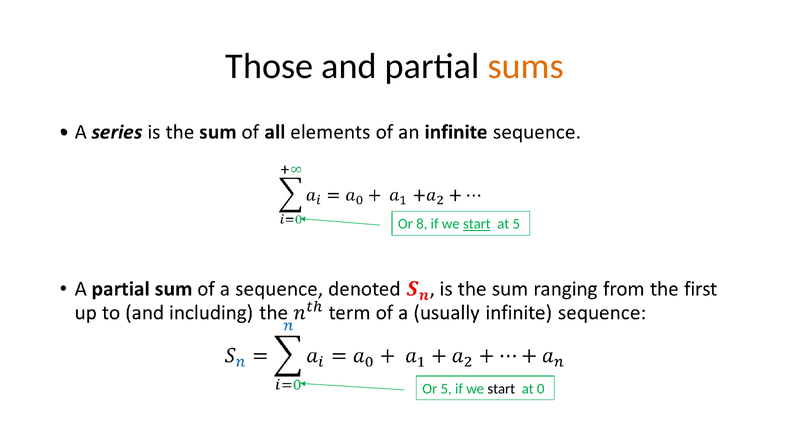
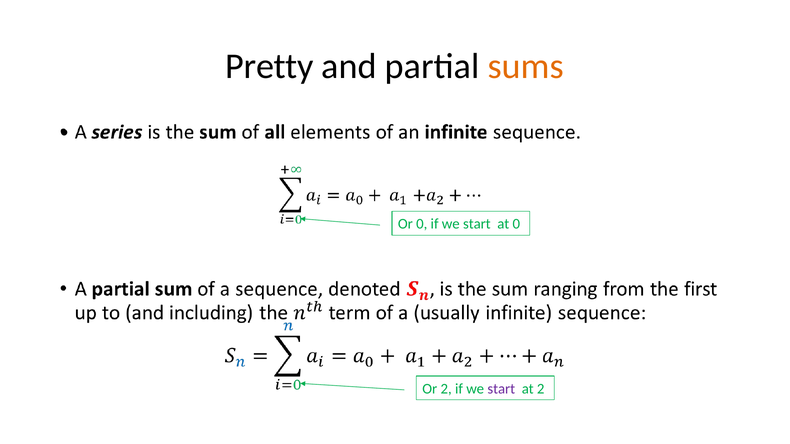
Those: Those -> Pretty (269, 66)
Or 8: 8 -> 0 (422, 224)
start underline: present -> none (477, 224)
at 5: 5 -> 0 (516, 224)
Or 5: 5 -> 2 (446, 389)
start colour: black -> purple (501, 389)
at 0: 0 -> 2 (541, 389)
